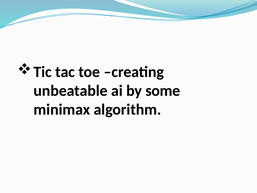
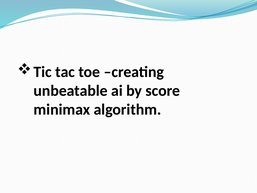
some: some -> score (163, 91)
